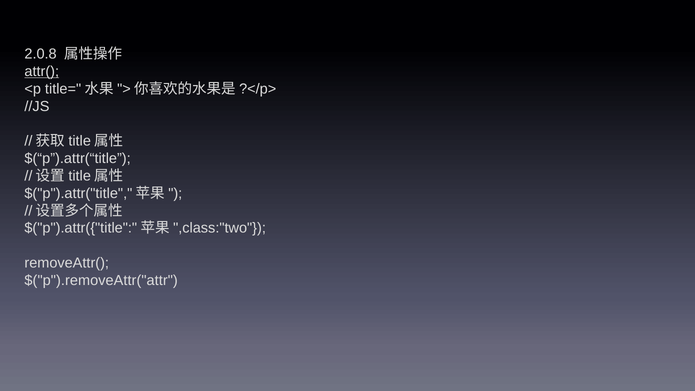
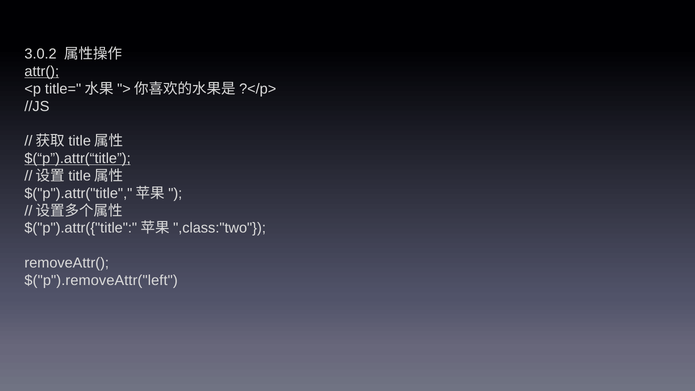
2.0.8: 2.0.8 -> 3.0.2 (41, 54)
$(“p”).attr(“title underline: none -> present (78, 158)
$("p").removeAttr("attr: $("p").removeAttr("attr -> $("p").removeAttr("left (101, 280)
